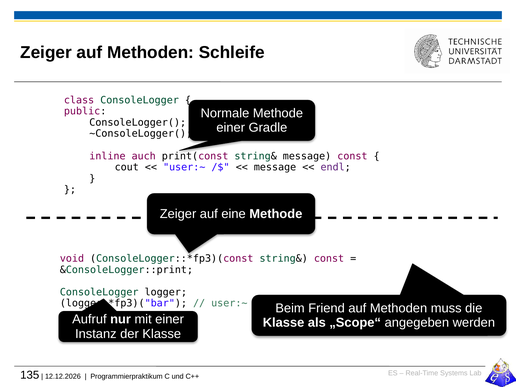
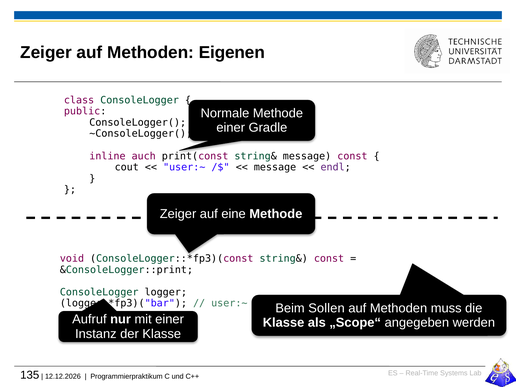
Schleife: Schleife -> Eigenen (232, 52)
Friend: Friend -> Sollen (326, 308)
